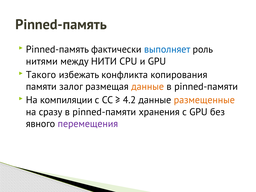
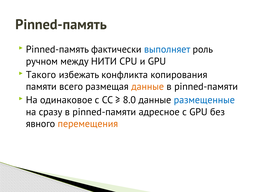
нитями: нитями -> ручном (42, 61)
залог: залог -> всего (71, 87)
компиляции: компиляции -> одинаковое (66, 100)
4.2: 4.2 -> 8.0 (129, 100)
размещенные colour: orange -> blue (204, 100)
хранения: хранения -> адресное (159, 112)
перемещения colour: purple -> orange (88, 124)
